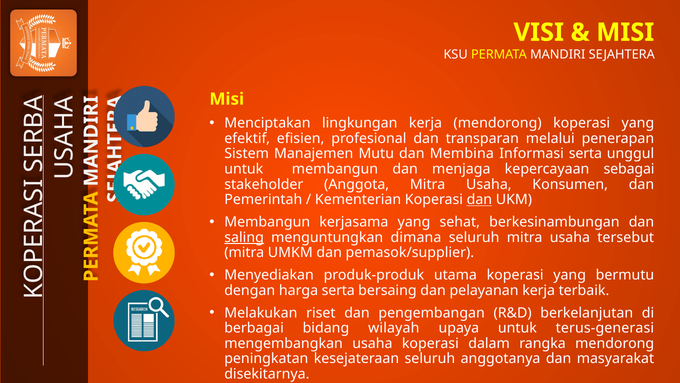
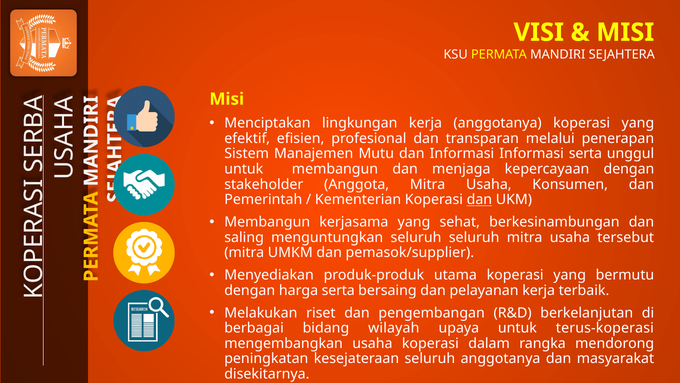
kerja mendorong: mendorong -> anggotanya (498, 123)
dan Membina: Membina -> Informasi (462, 153)
kepercayaan sebagai: sebagai -> dengan (629, 169)
saling underline: present -> none (244, 237)
menguntungkan dimana: dimana -> seluruh (416, 237)
terus-generasi: terus-generasi -> terus-koperasi (605, 328)
